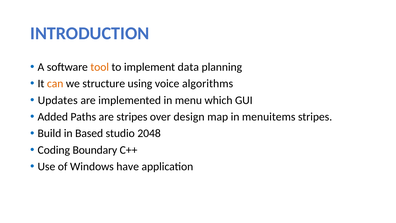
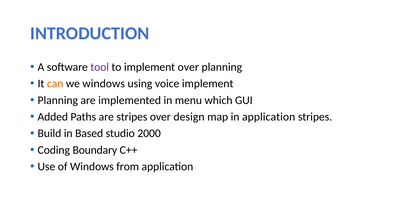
tool colour: orange -> purple (100, 67)
implement data: data -> over (188, 67)
we structure: structure -> windows (104, 84)
voice algorithms: algorithms -> implement (208, 84)
Updates: Updates -> Planning (58, 100)
in menuitems: menuitems -> application (269, 117)
2048: 2048 -> 2000 (149, 133)
have: have -> from (128, 166)
